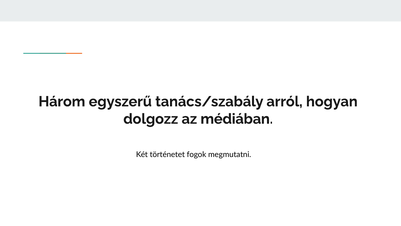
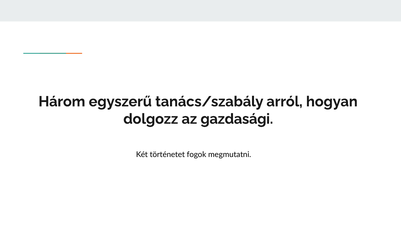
médiában: médiában -> gazdasági (237, 119)
